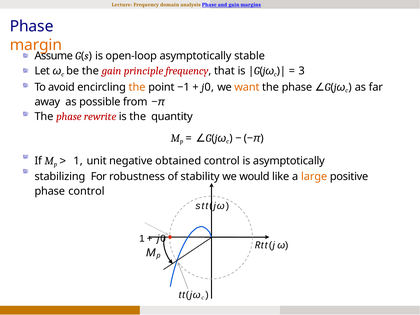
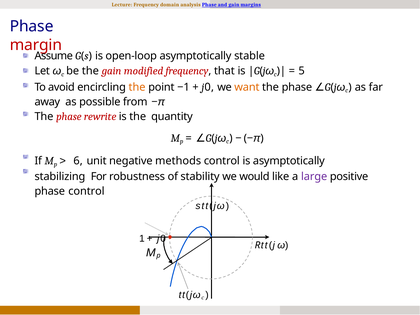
margin colour: orange -> red (36, 45)
principle: principle -> modified (144, 71)
3: 3 -> 5 (302, 71)
1: 1 -> 6 (78, 161)
obtained: obtained -> methods (178, 161)
large colour: orange -> purple (314, 177)
